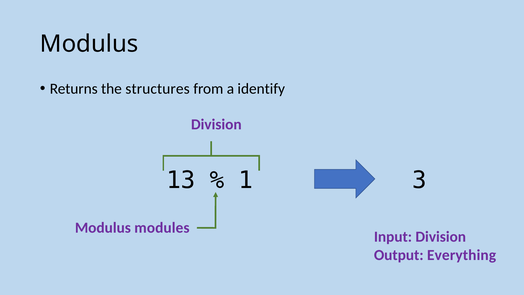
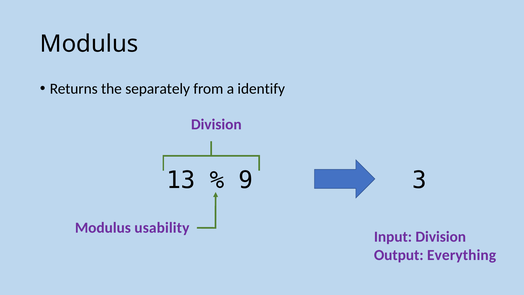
structures: structures -> separately (158, 89)
1: 1 -> 9 (246, 180)
modules: modules -> usability (162, 227)
